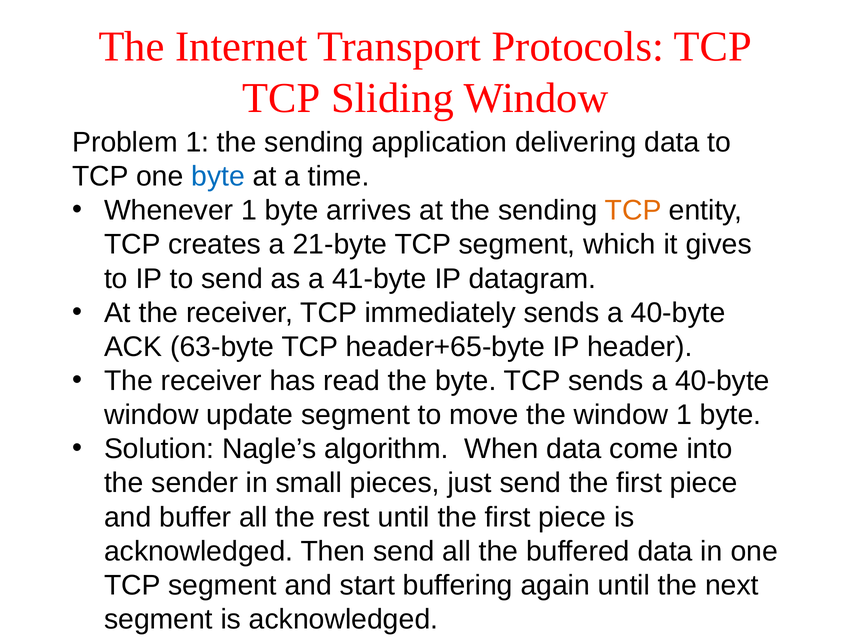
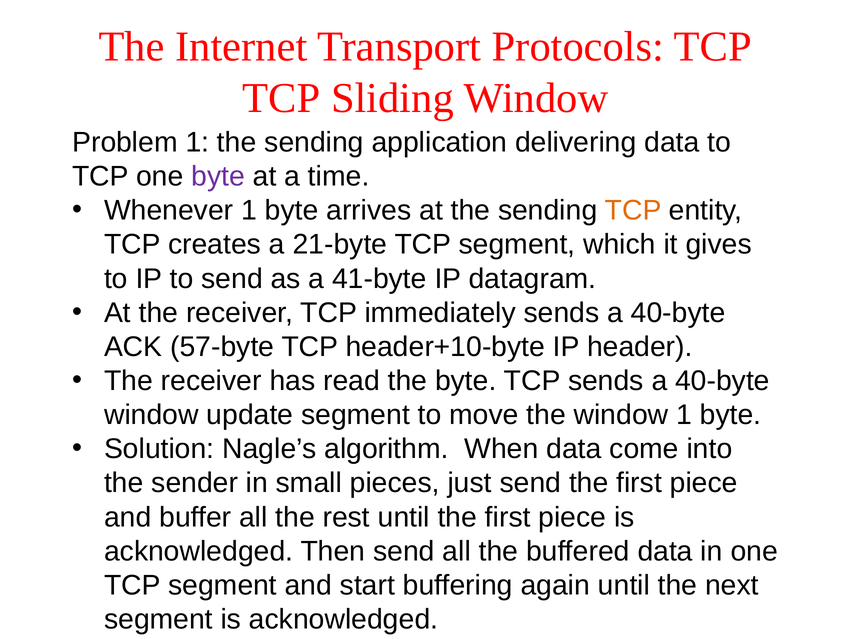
byte colour: blue -> purple (218, 176)
63-byte: 63-byte -> 57-byte (222, 346)
header+65-byte: header+65-byte -> header+10-byte (445, 346)
